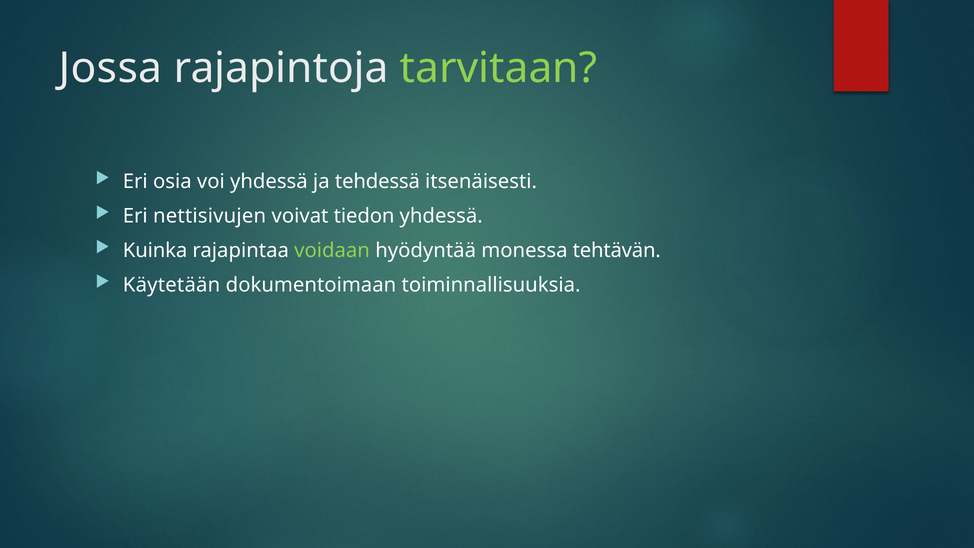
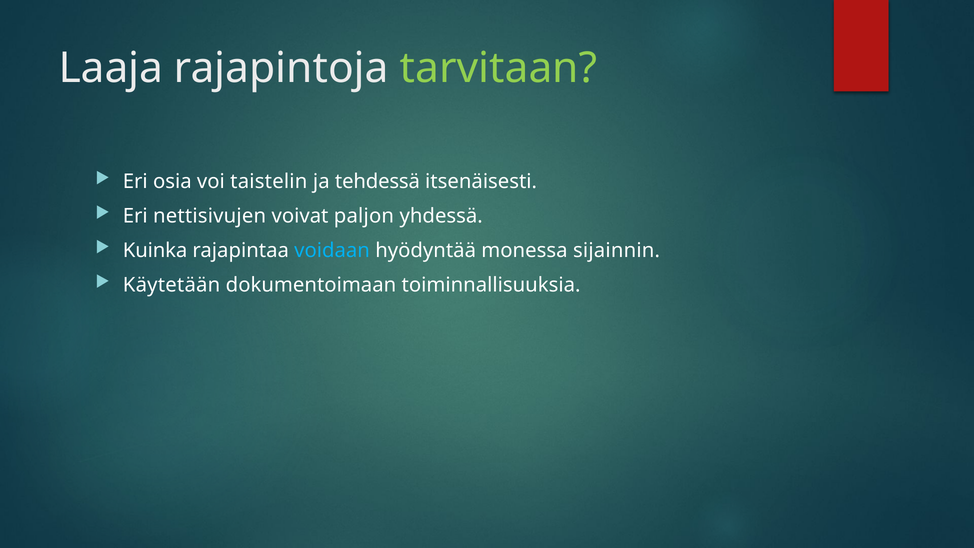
Jossa: Jossa -> Laaja (111, 68)
voi yhdessä: yhdessä -> taistelin (269, 181)
tiedon: tiedon -> paljon (364, 216)
voidaan colour: light green -> light blue (332, 250)
tehtävän: tehtävän -> sijainnin (617, 250)
